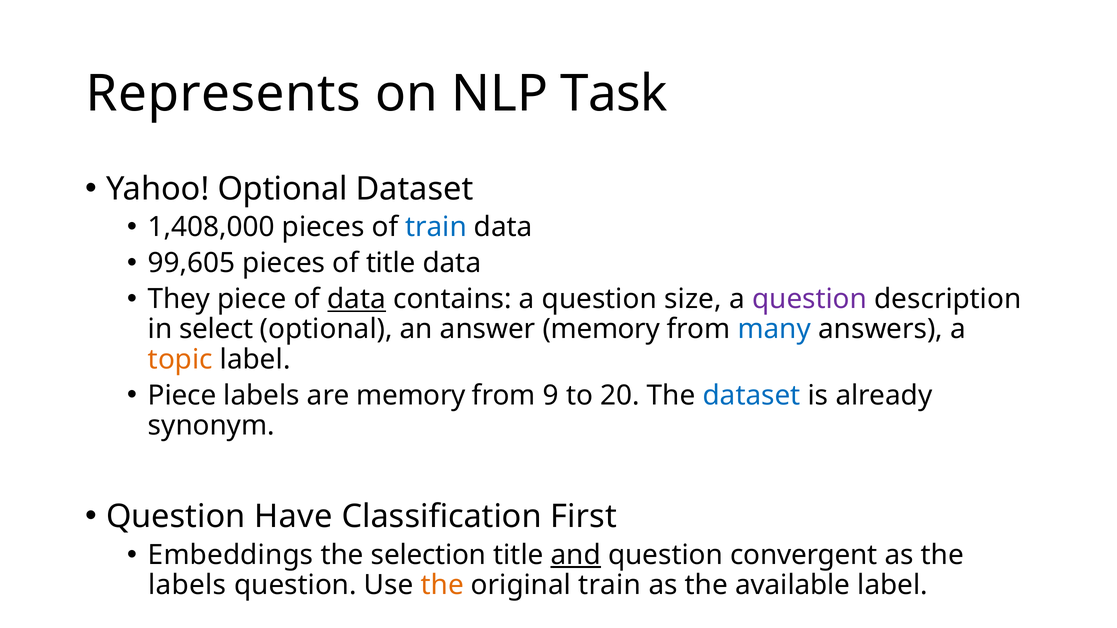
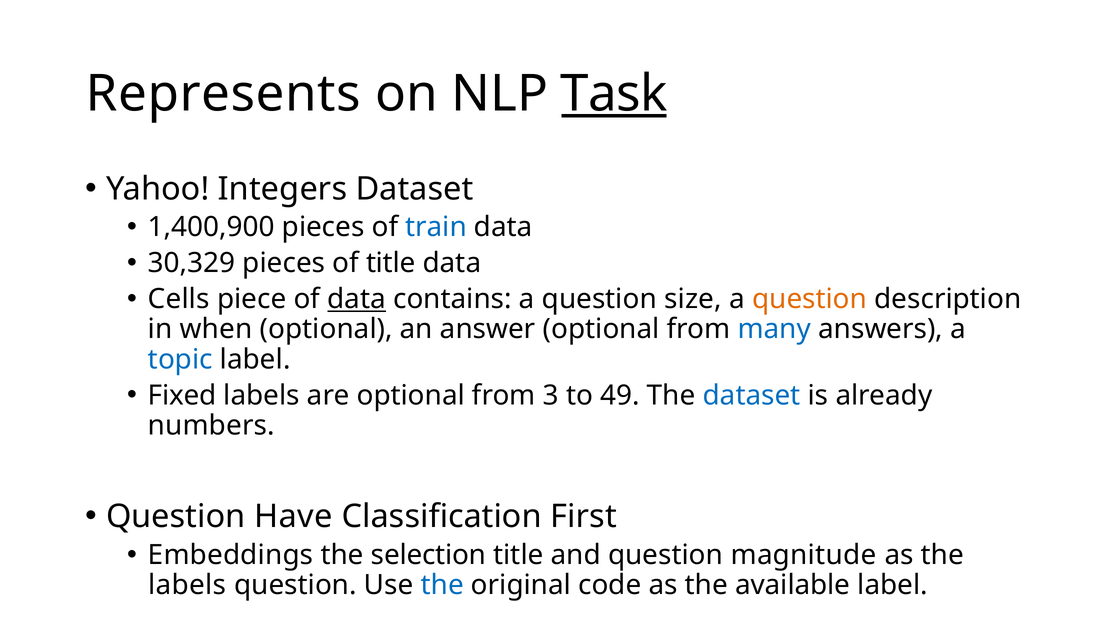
Task underline: none -> present (614, 94)
Yahoo Optional: Optional -> Integers (282, 189)
1,408,000: 1,408,000 -> 1,400,900 (211, 227)
99,605: 99,605 -> 30,329 (192, 263)
They: They -> Cells (179, 299)
question colour: purple -> orange (810, 299)
select: select -> when (216, 329)
answer memory: memory -> optional (601, 329)
topic colour: orange -> blue (180, 360)
Piece: Piece -> Fixed (182, 396)
are memory: memory -> optional (411, 396)
9: 9 -> 3 (551, 396)
20: 20 -> 49 (620, 396)
synonym: synonym -> numbers (211, 426)
and underline: present -> none (576, 555)
convergent: convergent -> magnitude (804, 555)
the colour: orange -> blue (442, 585)
original train: train -> code (610, 585)
